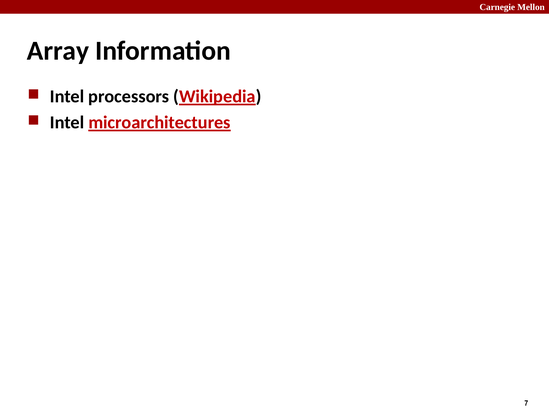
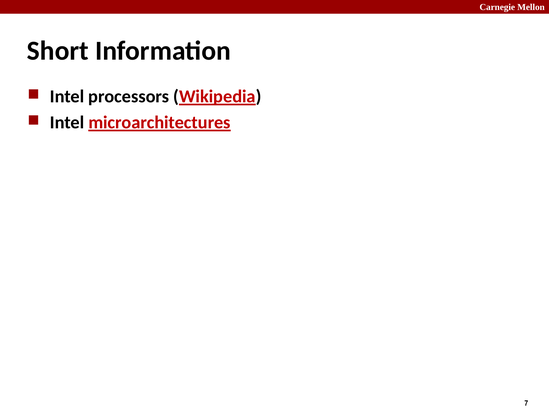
Array: Array -> Short (58, 51)
